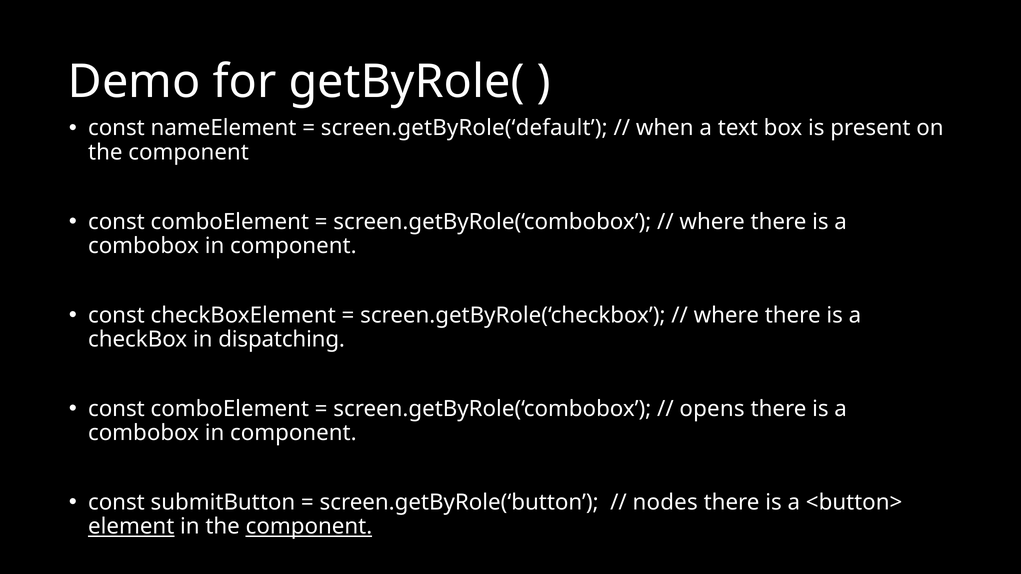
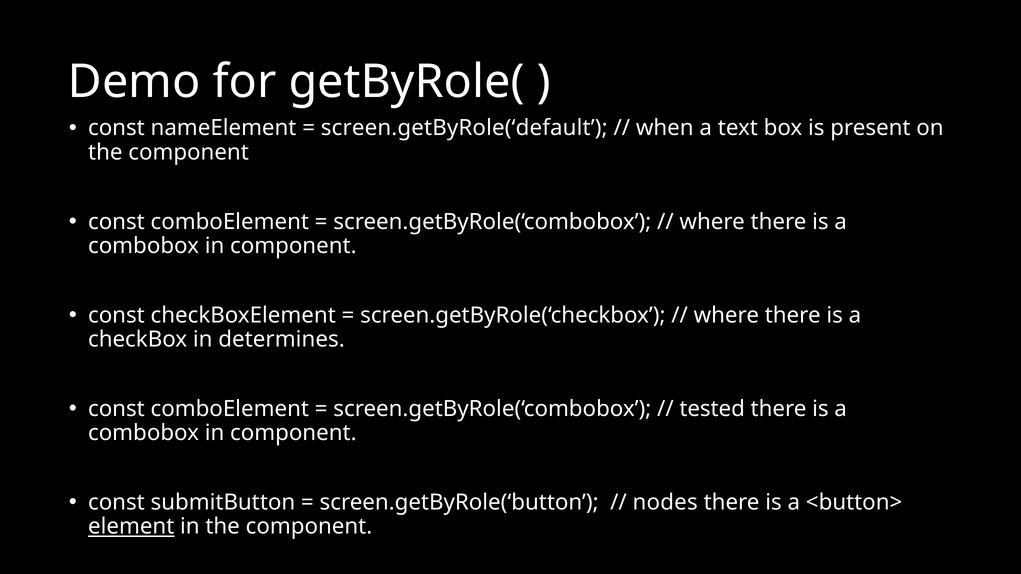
dispatching: dispatching -> determines (282, 340)
opens: opens -> tested (712, 409)
component underline: present -> none (309, 527)
